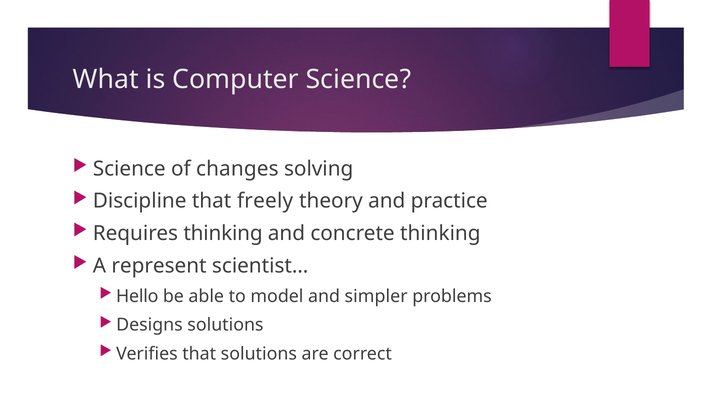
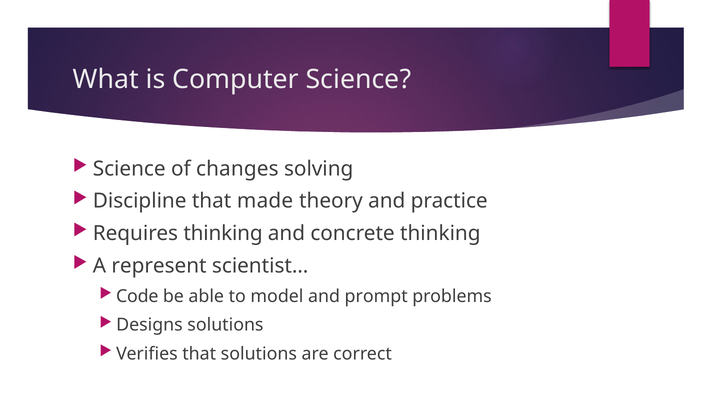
freely: freely -> made (265, 201)
Hello: Hello -> Code (137, 296)
simpler: simpler -> prompt (376, 296)
